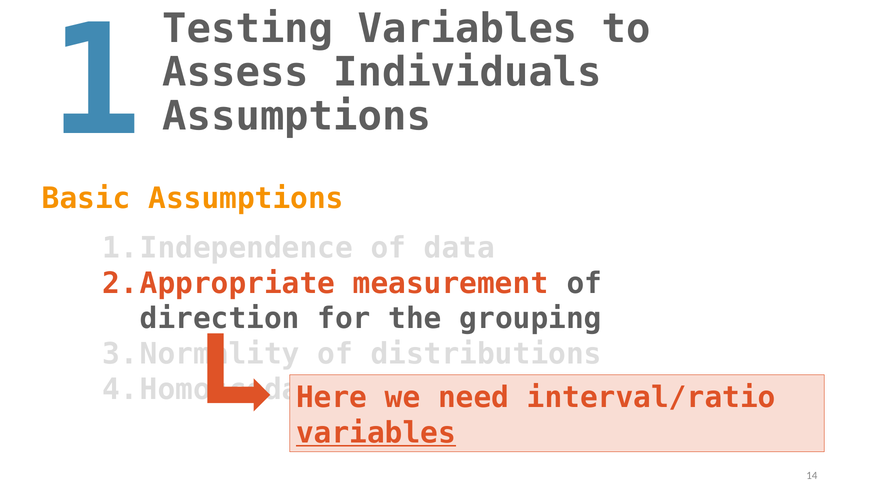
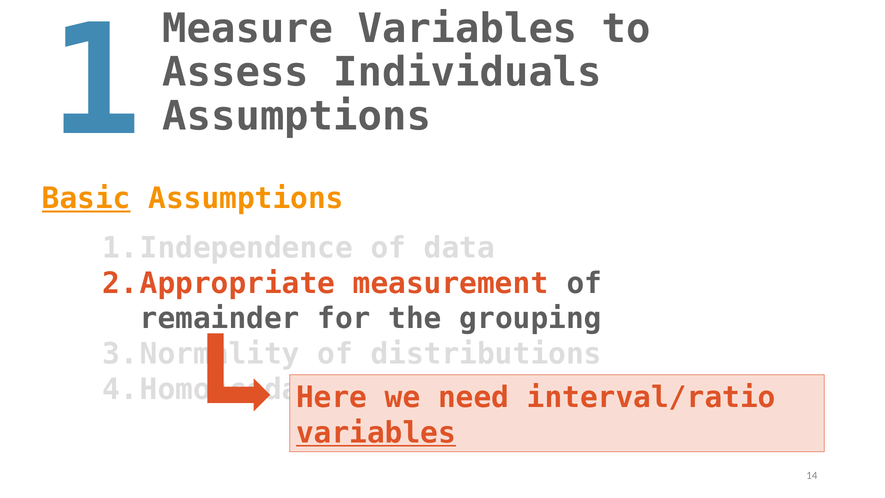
Testing: Testing -> Measure (248, 29)
Basic underline: none -> present (86, 199)
direction: direction -> remainder (220, 319)
